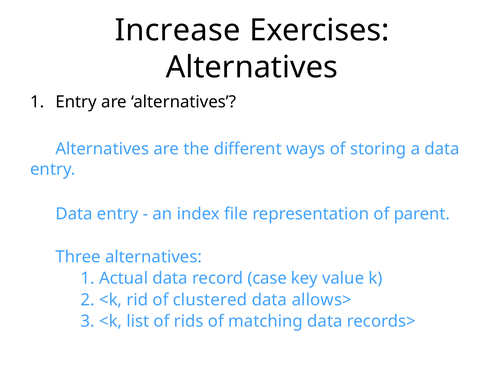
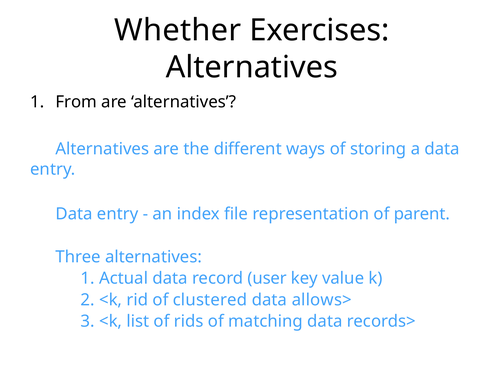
Increase: Increase -> Whether (178, 30)
1 Entry: Entry -> From (76, 102)
case: case -> user (267, 278)
